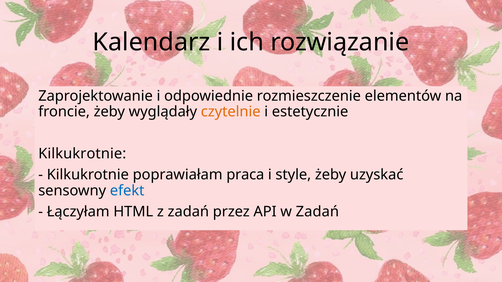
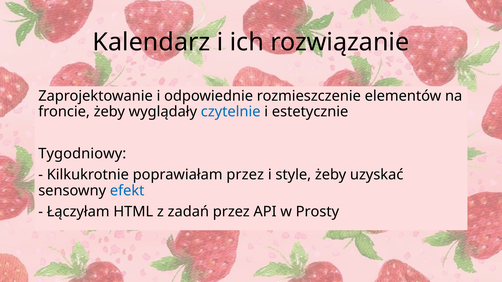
czytelnie colour: orange -> blue (231, 112)
Kilkukrotnie: Kilkukrotnie -> Tygodniowy (82, 154)
poprawiałam praca: praca -> przez (245, 175)
w Zadań: Zadań -> Prosty (317, 212)
